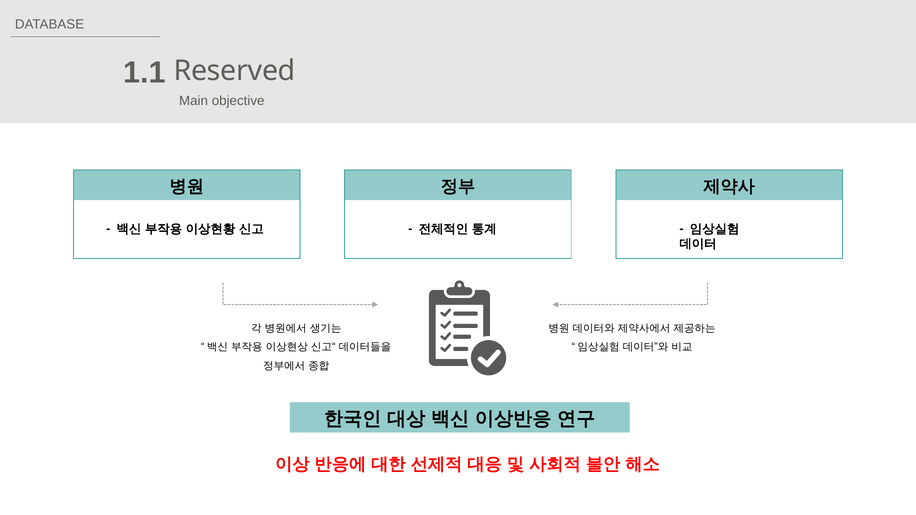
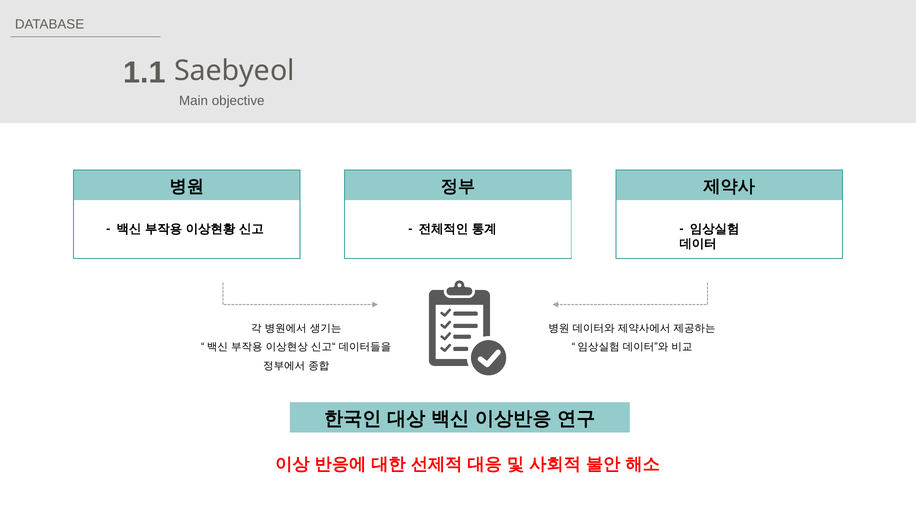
1.1 Reserved: Reserved -> Saebyeol (234, 71)
